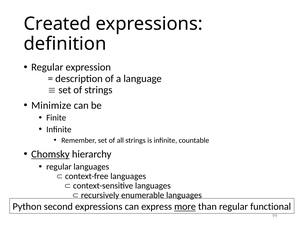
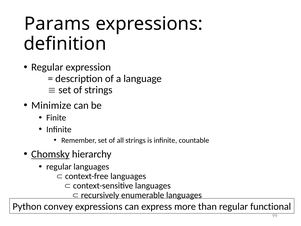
Created: Created -> Params (57, 24)
second: second -> convey (58, 206)
more underline: present -> none (185, 206)
